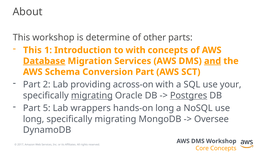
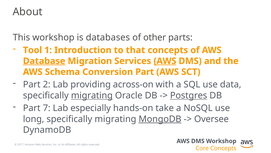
determine: determine -> databases (108, 37)
This: This -> Tool (32, 50)
to with: with -> that (135, 50)
AWS underline: none -> present (165, 61)
and underline: present -> none (213, 61)
your: your -> data (231, 84)
5: 5 -> 7 (47, 108)
wrappers: wrappers -> especially (91, 108)
hands-on long: long -> take (165, 108)
MongoDB underline: none -> present (160, 119)
